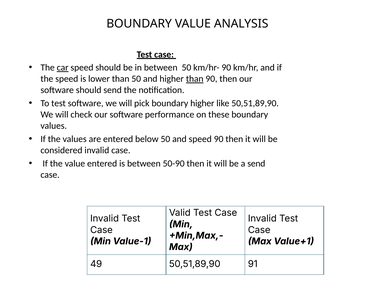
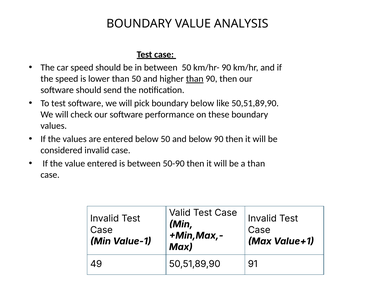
car underline: present -> none (63, 67)
boundary higher: higher -> below (202, 103)
and speed: speed -> below (200, 139)
a send: send -> than (256, 163)
